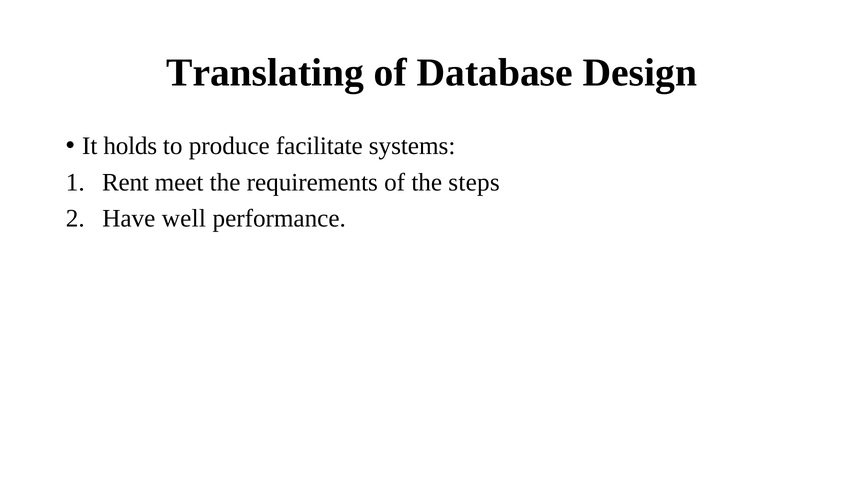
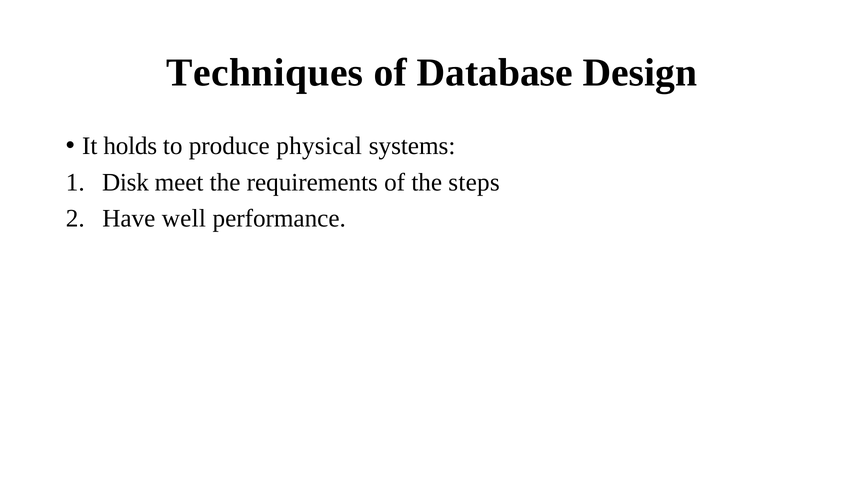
Translating: Translating -> Techniques (265, 73)
facilitate: facilitate -> physical (319, 146)
Rent: Rent -> Disk (125, 182)
